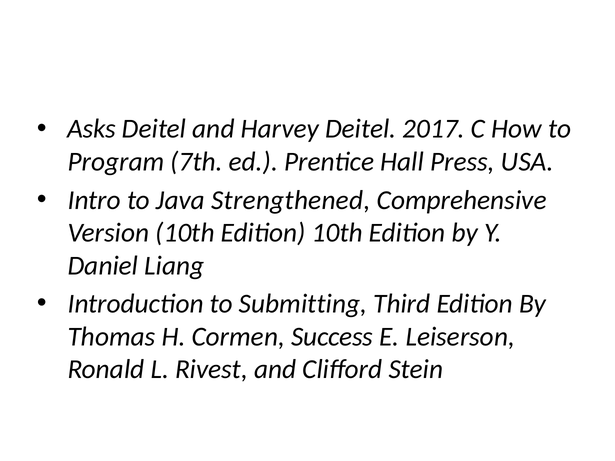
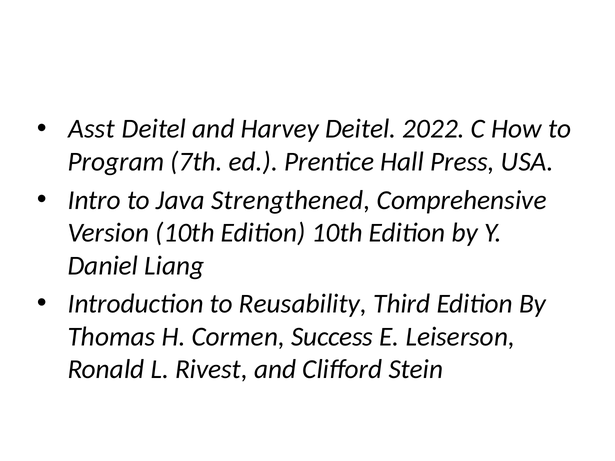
Asks: Asks -> Asst (92, 129)
2017: 2017 -> 2022 (434, 129)
Submitting: Submitting -> Reusability (303, 304)
